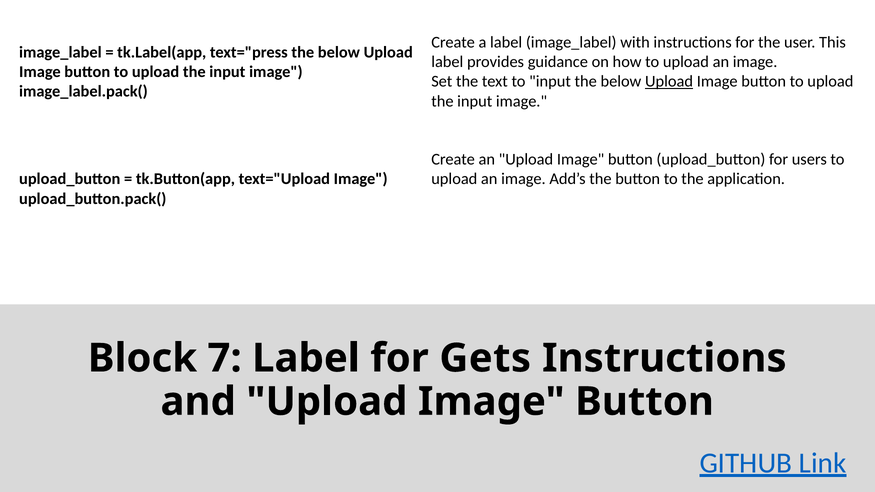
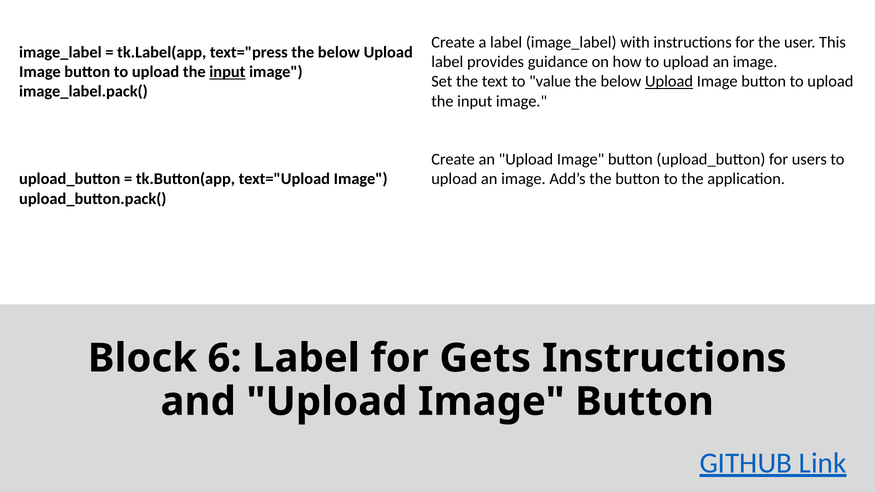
input underline: none -> present (227, 72)
to input: input -> value (550, 82)
7: 7 -> 6 (225, 358)
